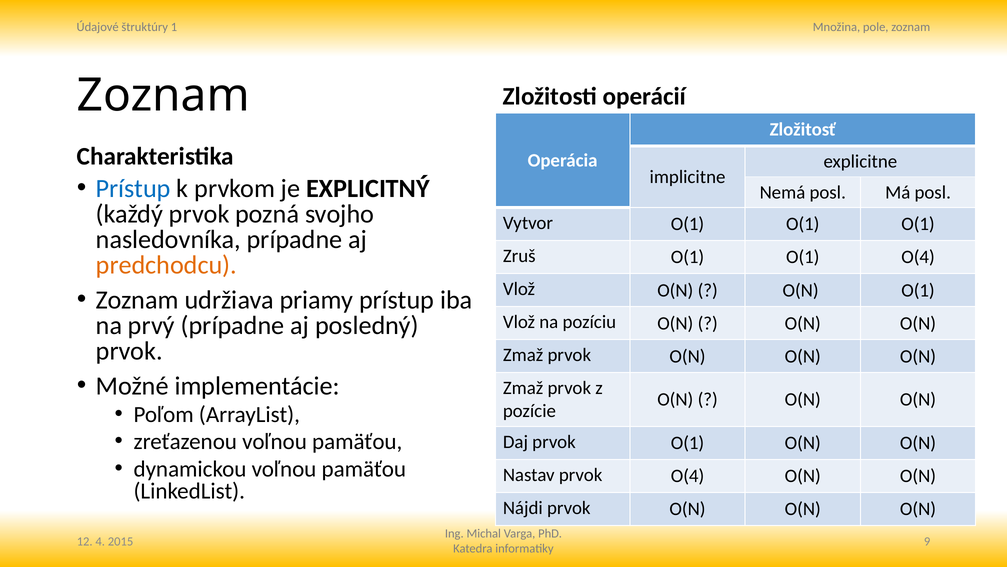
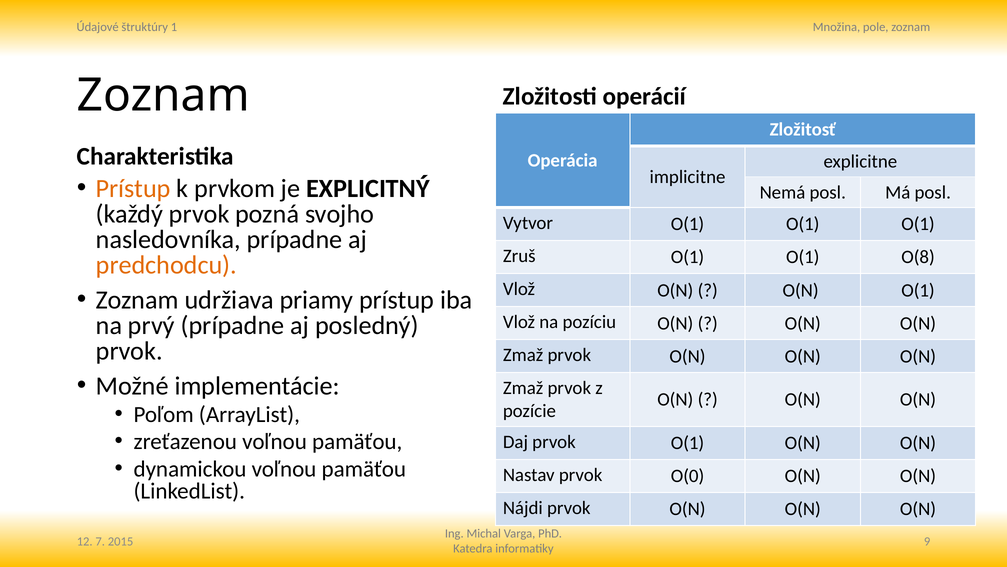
Prístup colour: blue -> orange (133, 188)
O(1 O(4: O(4 -> O(8 (918, 257)
prvok O(4: O(4 -> O(0 (688, 476)
4: 4 -> 7 (100, 541)
